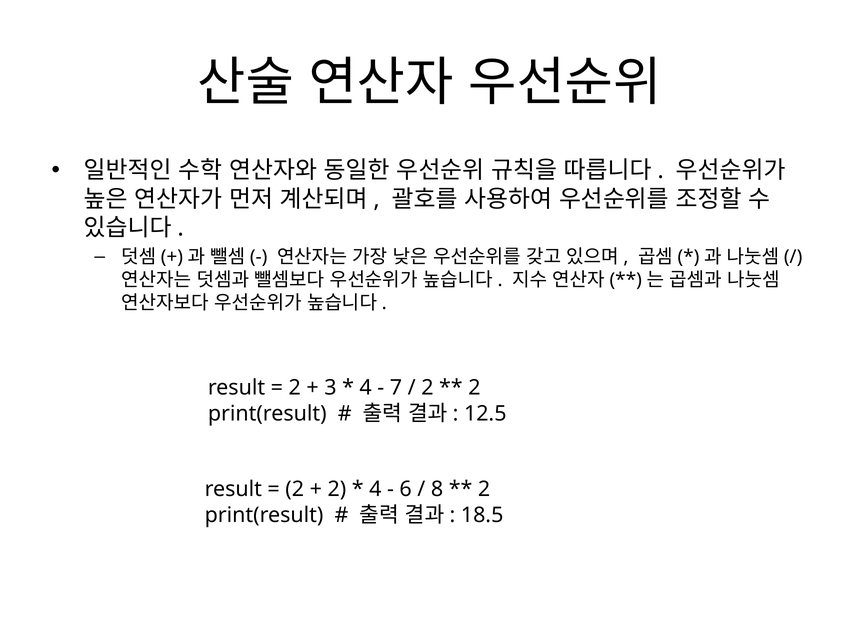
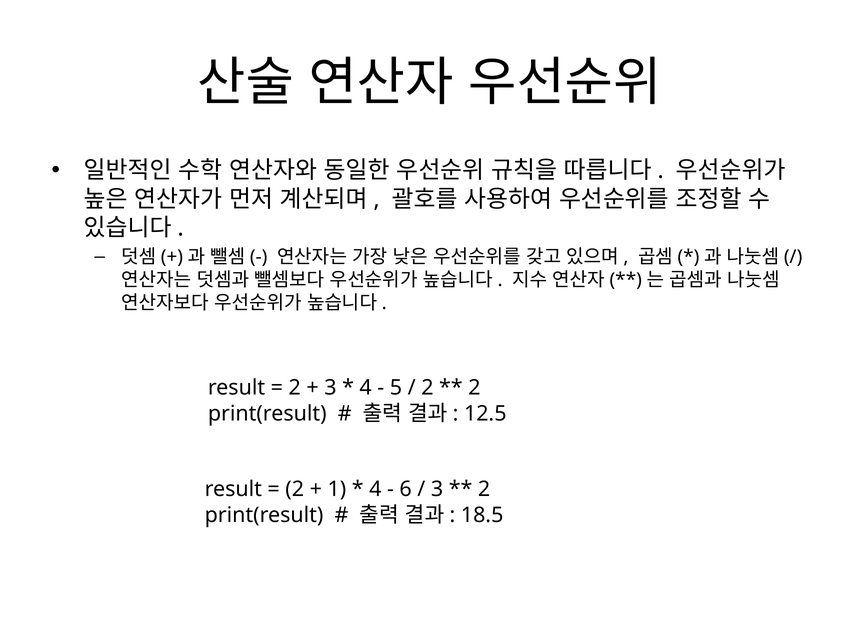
7: 7 -> 5 (396, 388)
2: 2 -> 1 (337, 490)
8: 8 -> 3 (437, 490)
